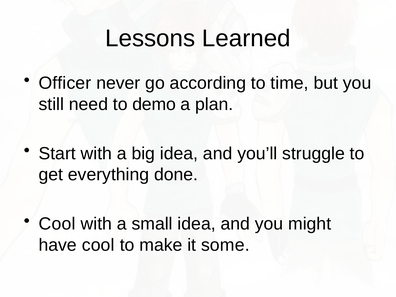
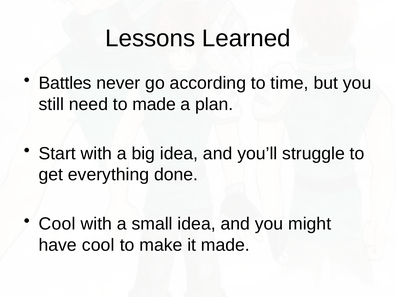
Officer: Officer -> Battles (65, 83)
to demo: demo -> made (154, 104)
it some: some -> made (225, 245)
